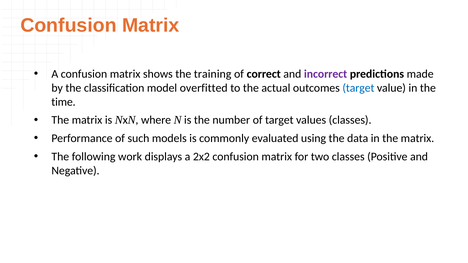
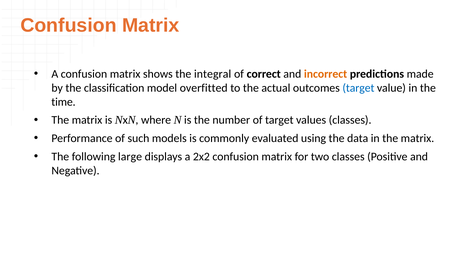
training: training -> integral (213, 74)
incorrect colour: purple -> orange (326, 74)
work: work -> large (130, 157)
